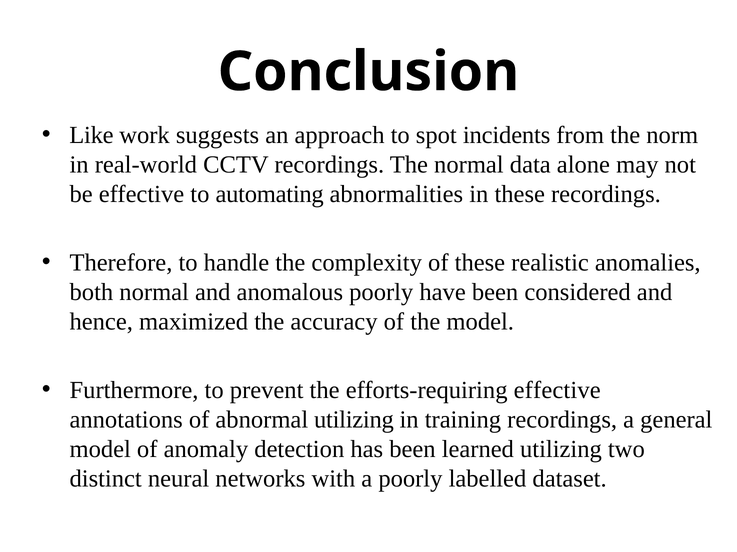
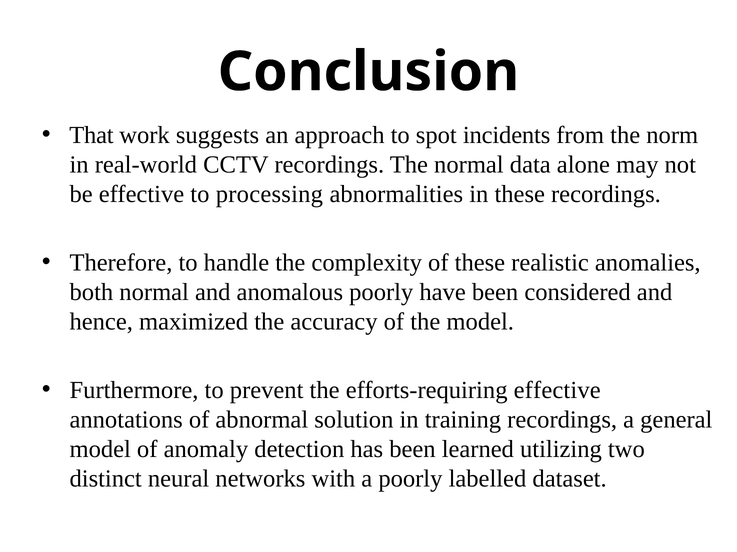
Like: Like -> That (91, 135)
automating: automating -> processing (269, 194)
abnormal utilizing: utilizing -> solution (354, 420)
